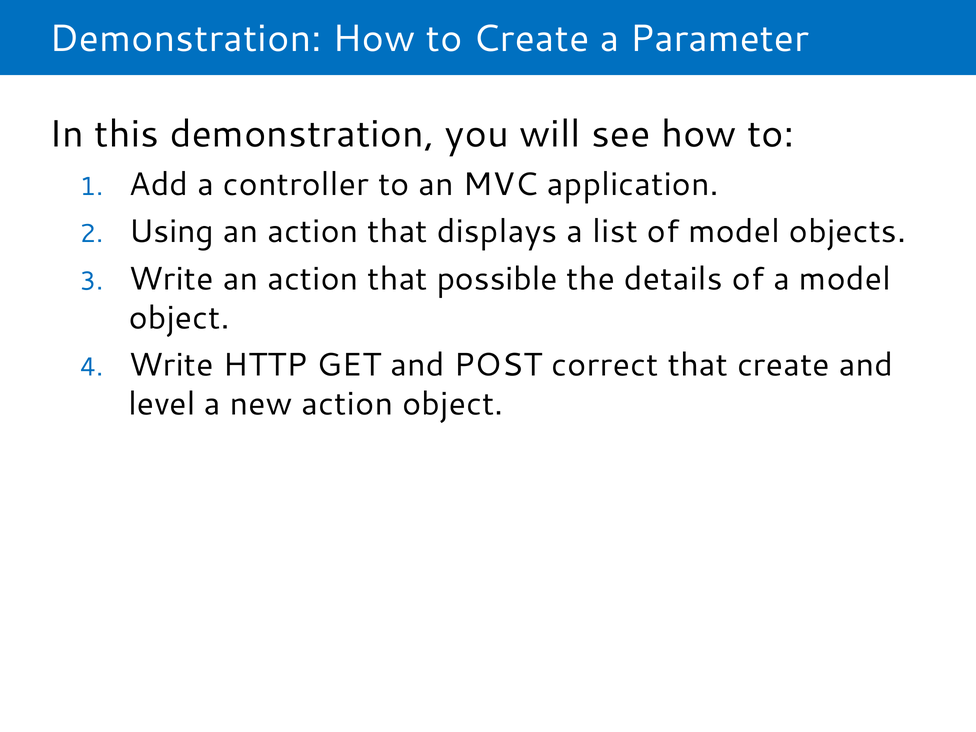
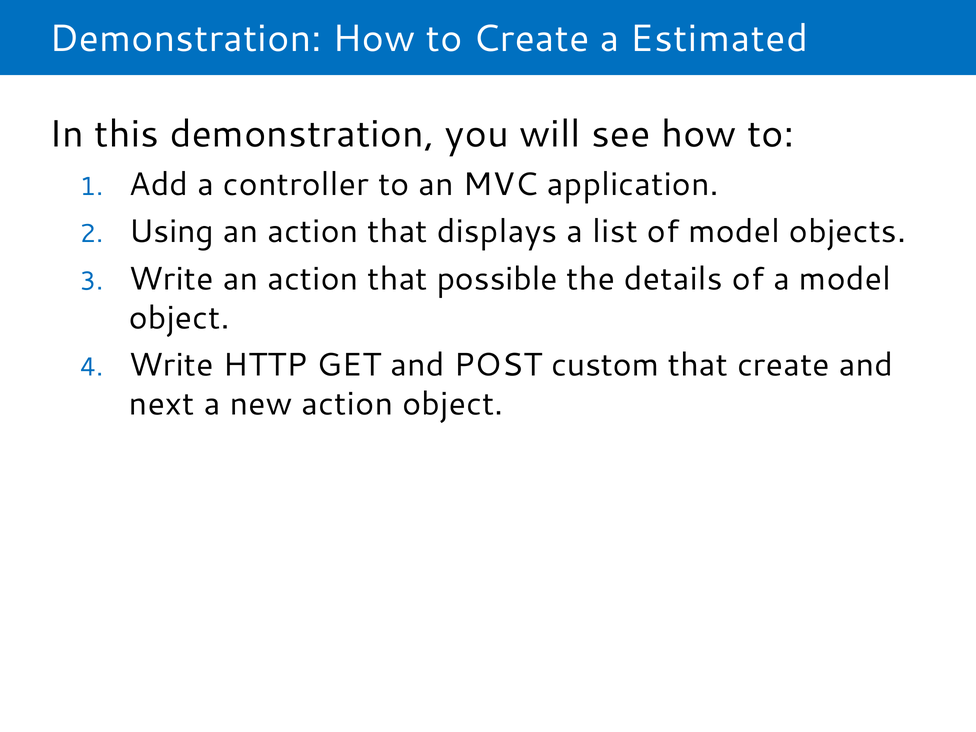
Parameter: Parameter -> Estimated (719, 39)
correct: correct -> custom (605, 365)
level: level -> next (162, 404)
